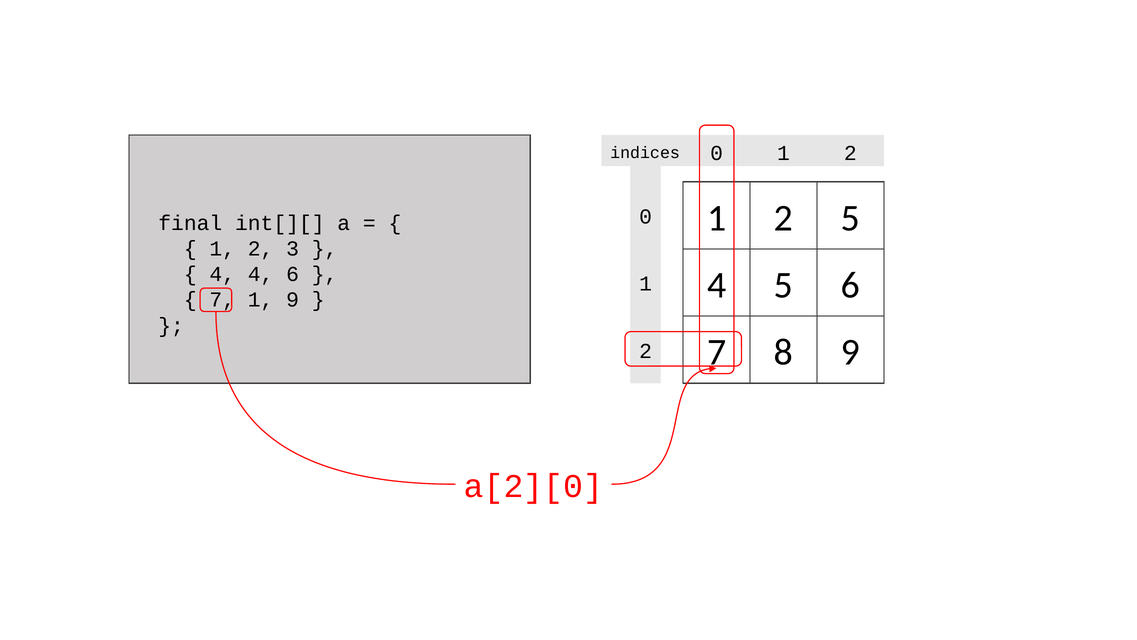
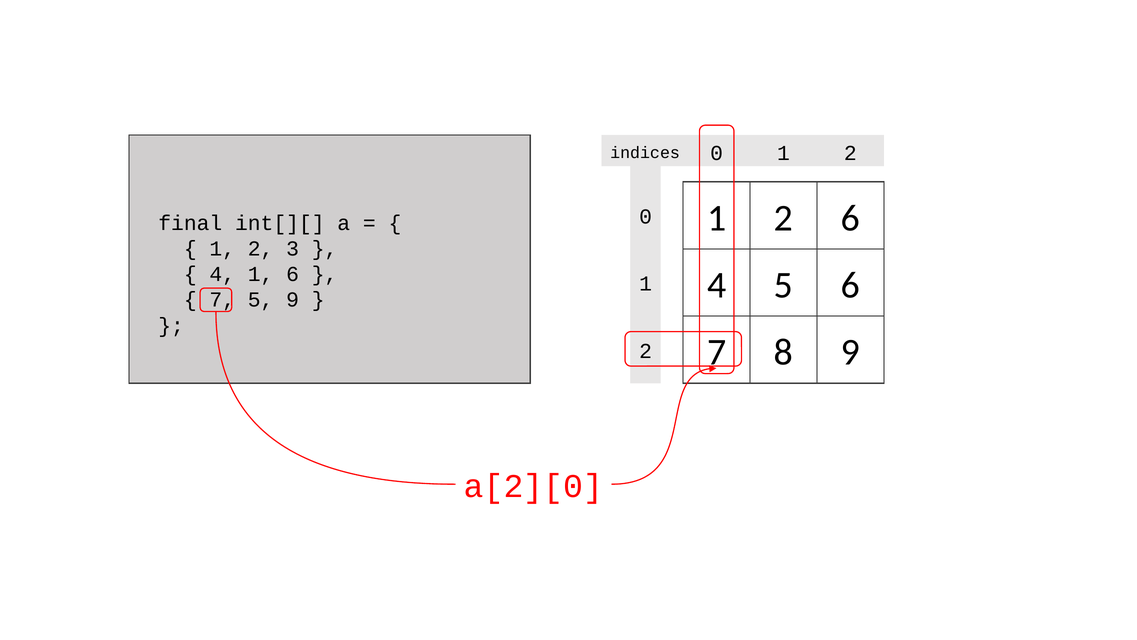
2 5: 5 -> 6 (850, 218)
4 4: 4 -> 1 (261, 274)
7 1: 1 -> 5 (261, 300)
